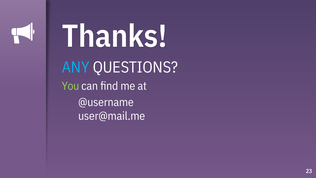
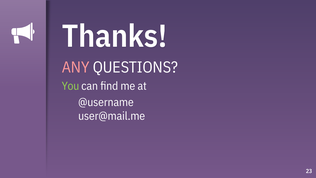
ANY colour: light blue -> pink (76, 67)
